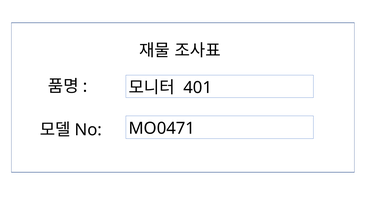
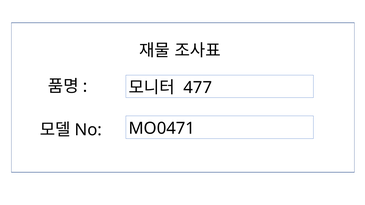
401: 401 -> 477 (198, 88)
